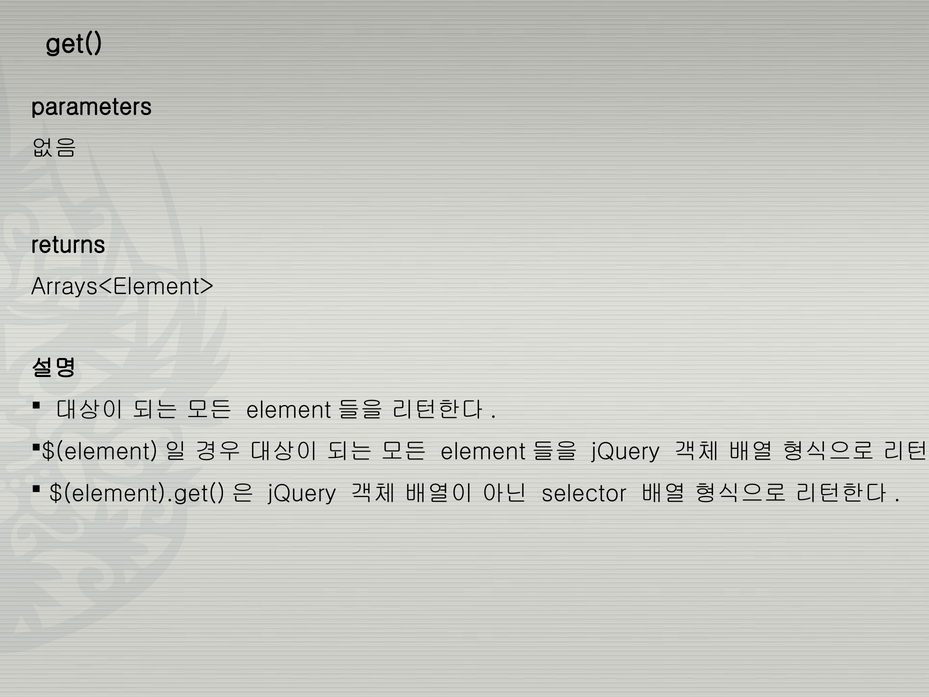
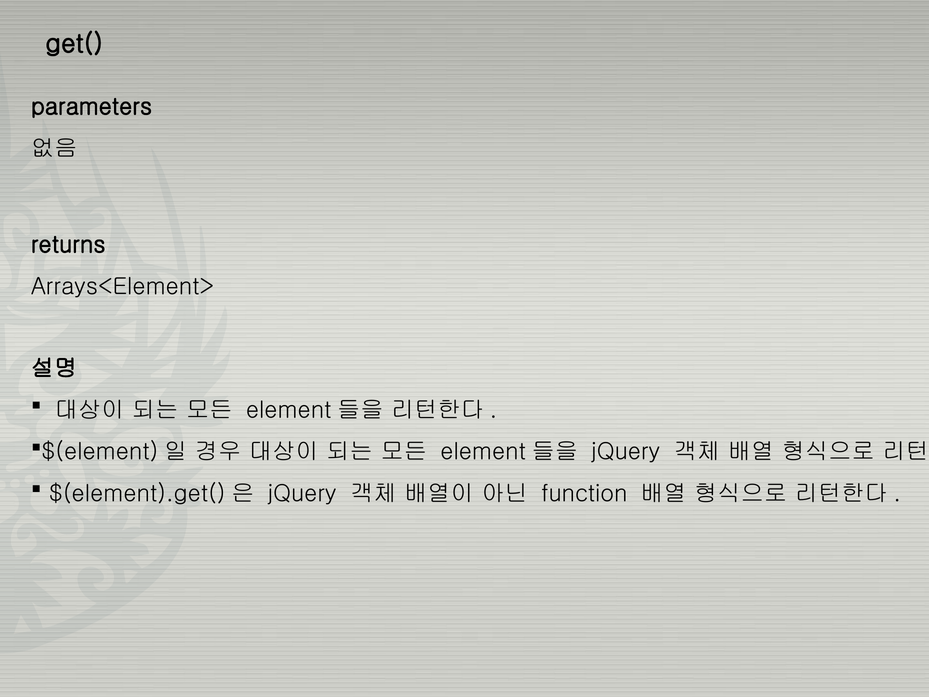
selector: selector -> function (584, 493)
